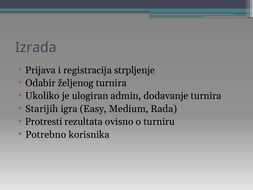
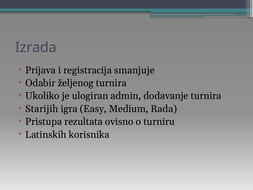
strpljenje: strpljenje -> smanjuje (134, 70)
Protresti: Protresti -> Pristupa (44, 122)
Potrebno: Potrebno -> Latinskih (46, 134)
